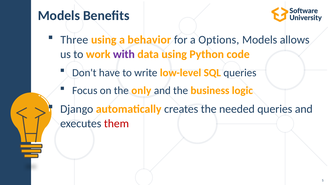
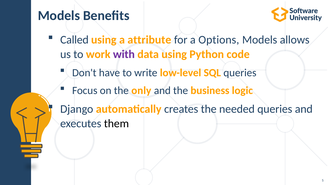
Three: Three -> Called (74, 40)
behavior: behavior -> attribute (149, 40)
them colour: red -> black (116, 123)
